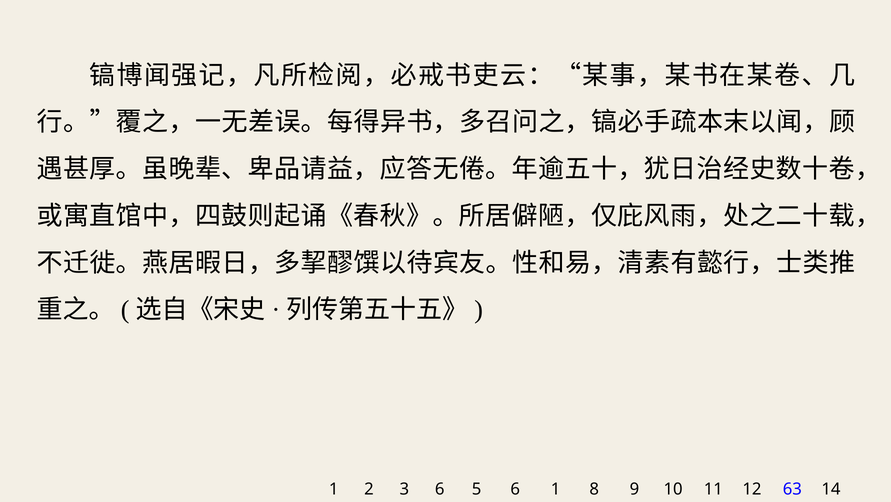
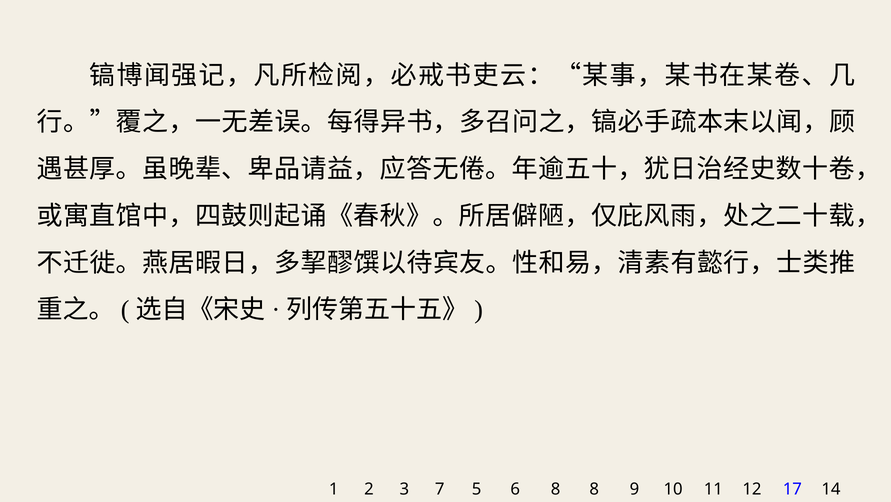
3 6: 6 -> 7 (440, 489)
6 1: 1 -> 8 (556, 489)
63: 63 -> 17 (792, 489)
